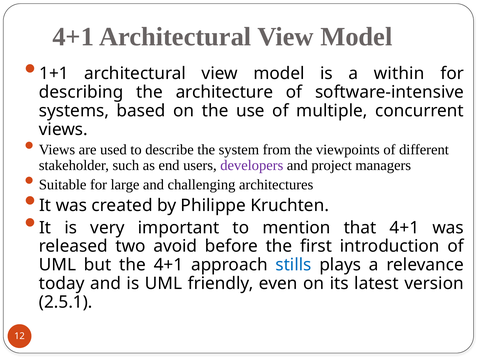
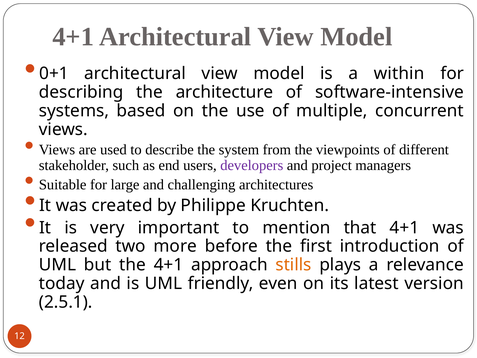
1+1: 1+1 -> 0+1 (54, 74)
avoid: avoid -> more (175, 246)
stills colour: blue -> orange (294, 265)
